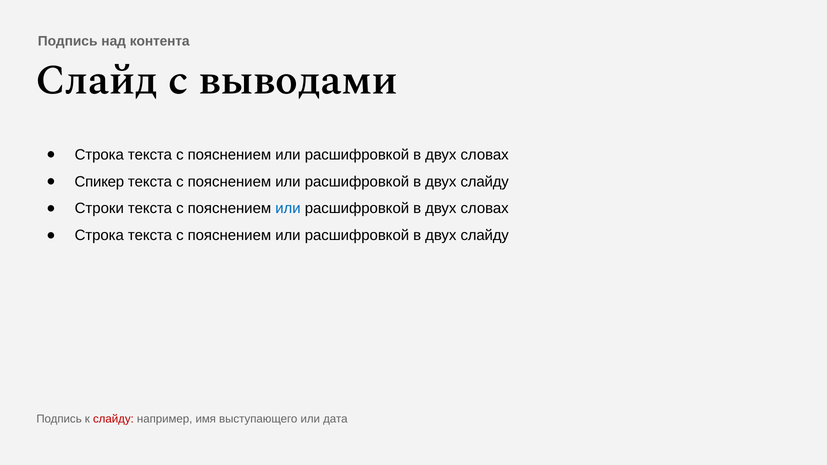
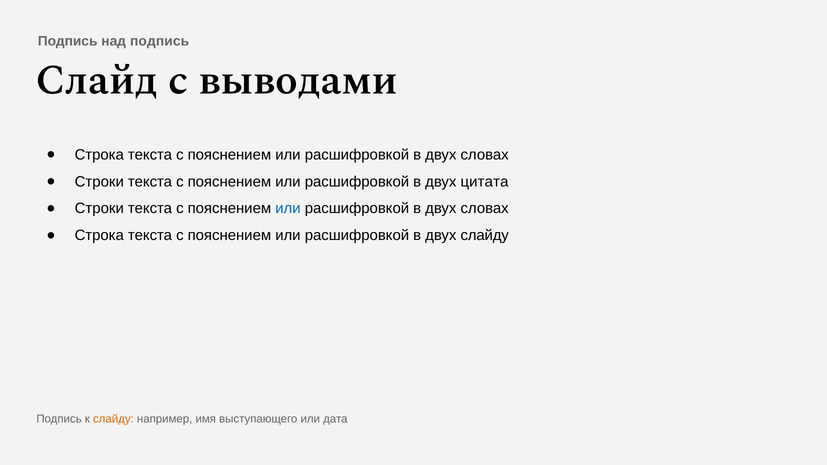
над контента: контента -> подпись (160, 41)
Спикер: Спикер -> Строки (99, 182)
слайду: слайду -> цитата (485, 182)
слайду colour: red -> orange (113, 419)
